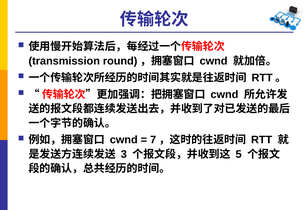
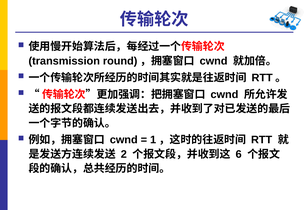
7: 7 -> 1 (153, 140)
3: 3 -> 2 (124, 155)
5: 5 -> 6 (239, 155)
